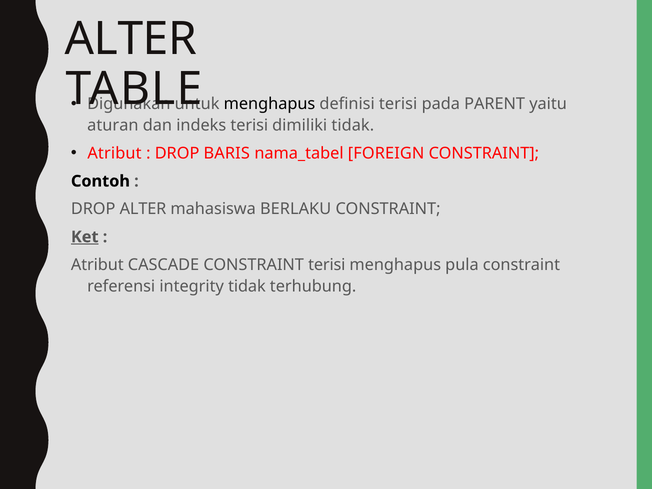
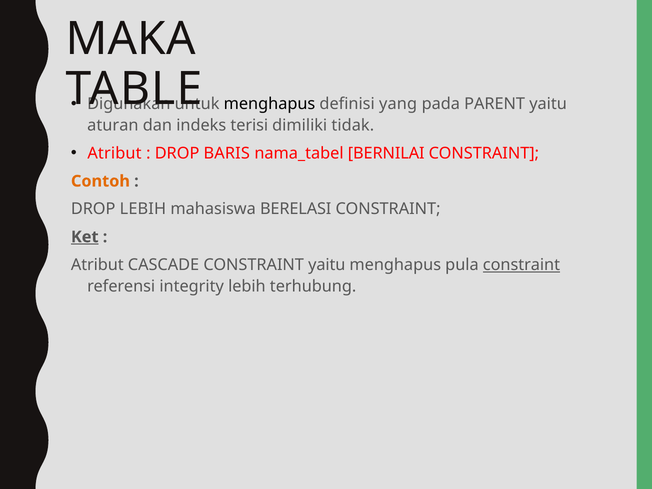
ALTER: ALTER -> MAKA (131, 39)
definisi terisi: terisi -> yang (398, 104)
FOREIGN: FOREIGN -> BERNILAI (386, 153)
Contoh colour: black -> orange (100, 181)
DROP ALTER: ALTER -> LEBIH (143, 209)
BERLAKU: BERLAKU -> BERELASI (296, 209)
CONSTRAINT terisi: terisi -> yaitu (327, 265)
constraint underline: none -> present (521, 265)
integrity tidak: tidak -> lebih (247, 286)
